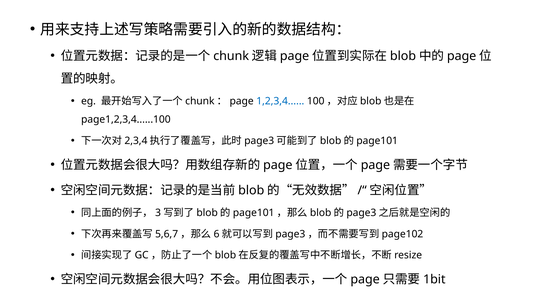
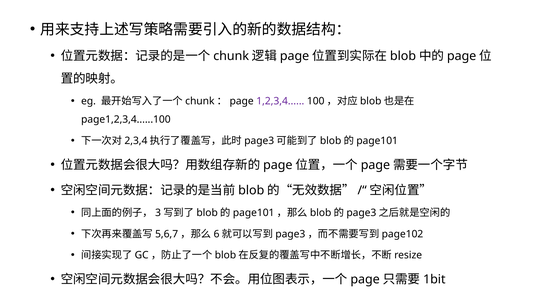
1,2,3,4 colour: blue -> purple (280, 101)
